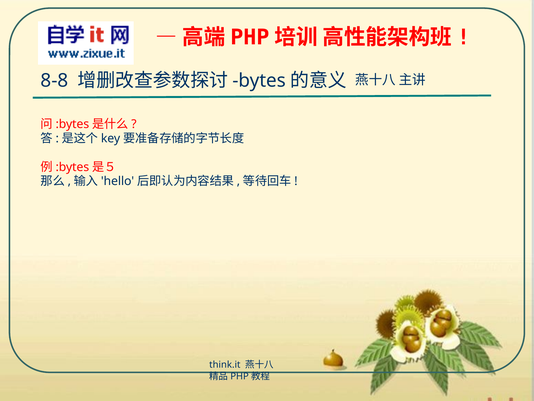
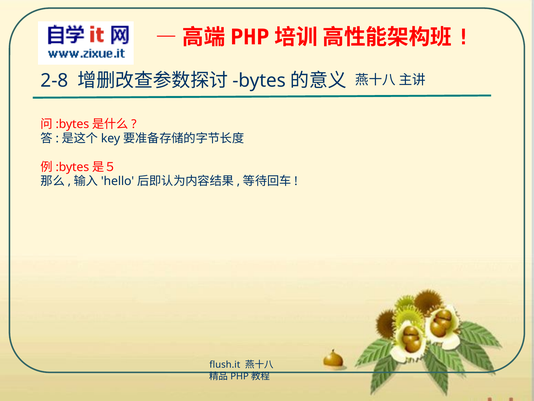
8-8: 8-8 -> 2-8 (54, 81)
think.it: think.it -> flush.it (225, 364)
